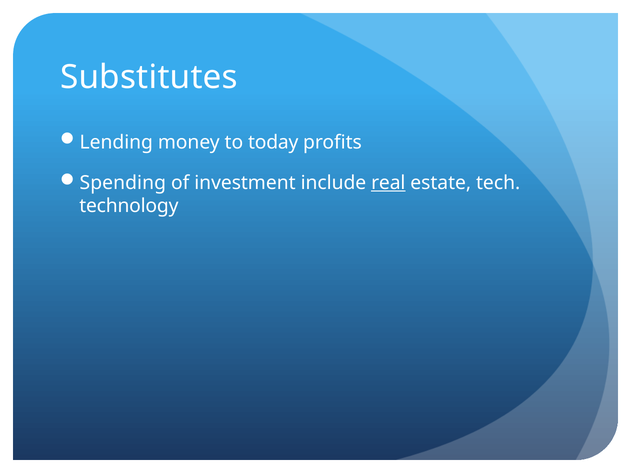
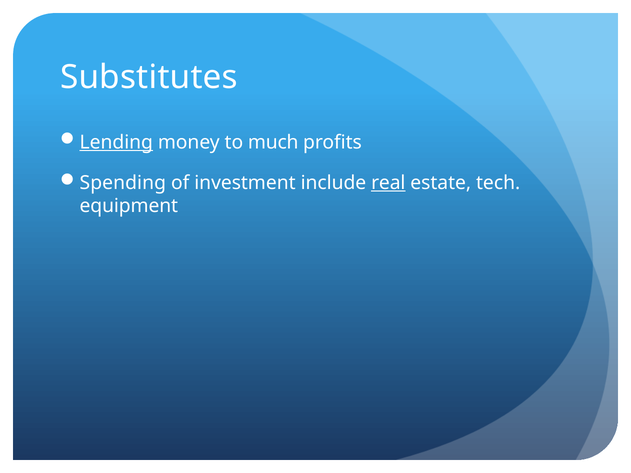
Lending underline: none -> present (116, 142)
today: today -> much (273, 142)
technology: technology -> equipment (129, 206)
